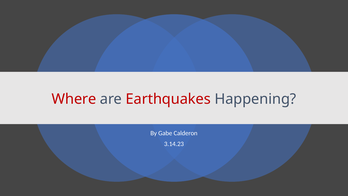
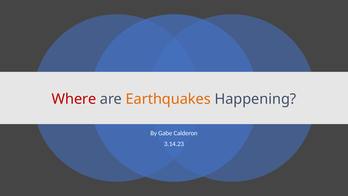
Earthquakes colour: red -> orange (168, 99)
